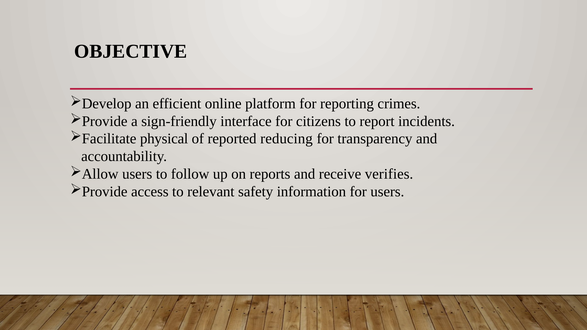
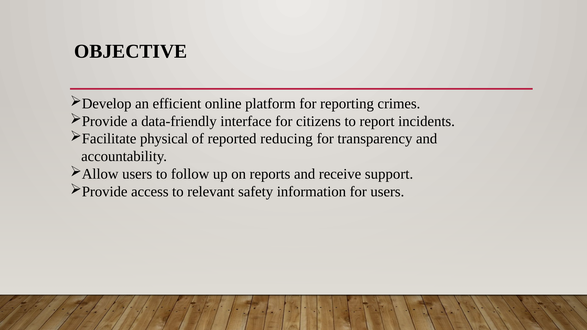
sign-friendly: sign-friendly -> data-friendly (179, 121)
verifies: verifies -> support (389, 174)
